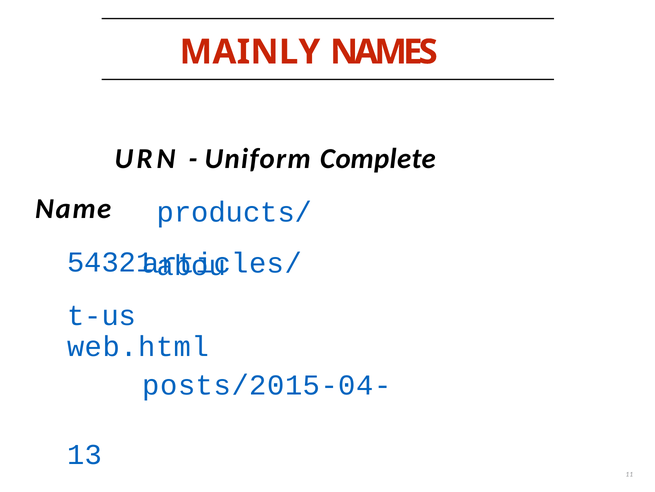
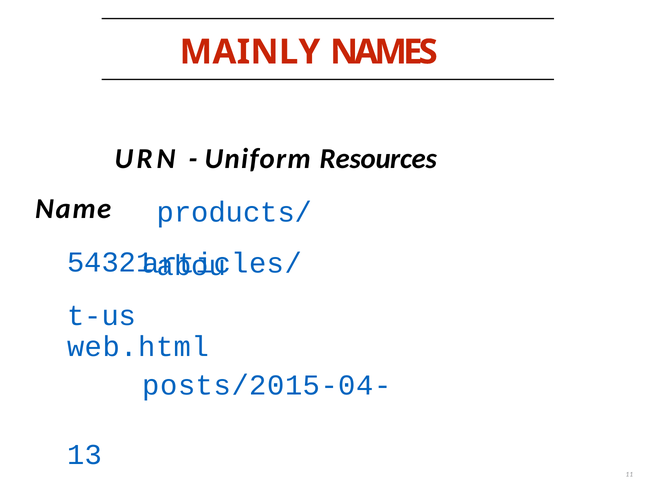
Complete: Complete -> Resources (378, 159)
